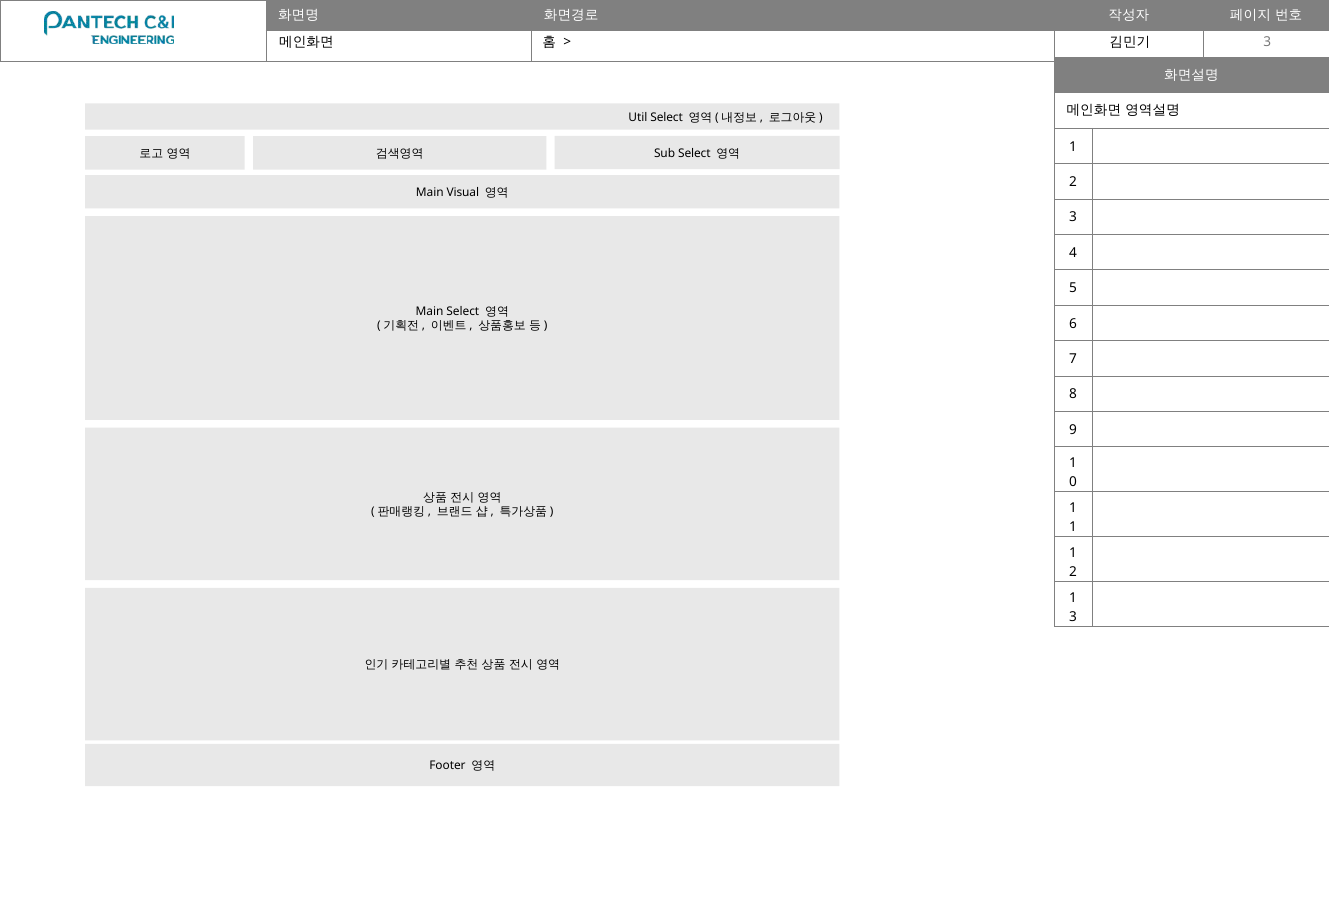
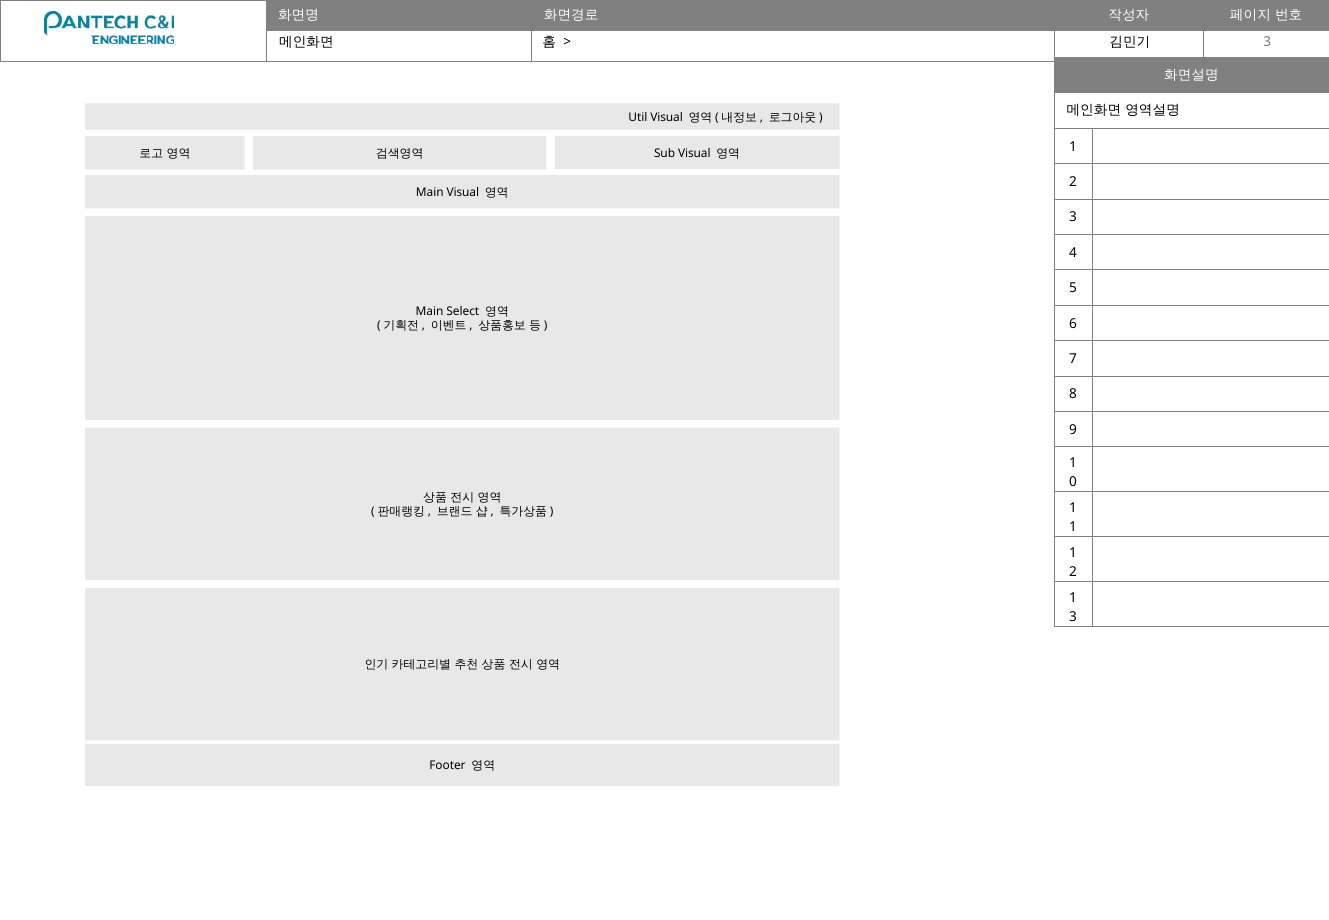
Util Select: Select -> Visual (667, 117)
Sub Select: Select -> Visual (694, 153)
